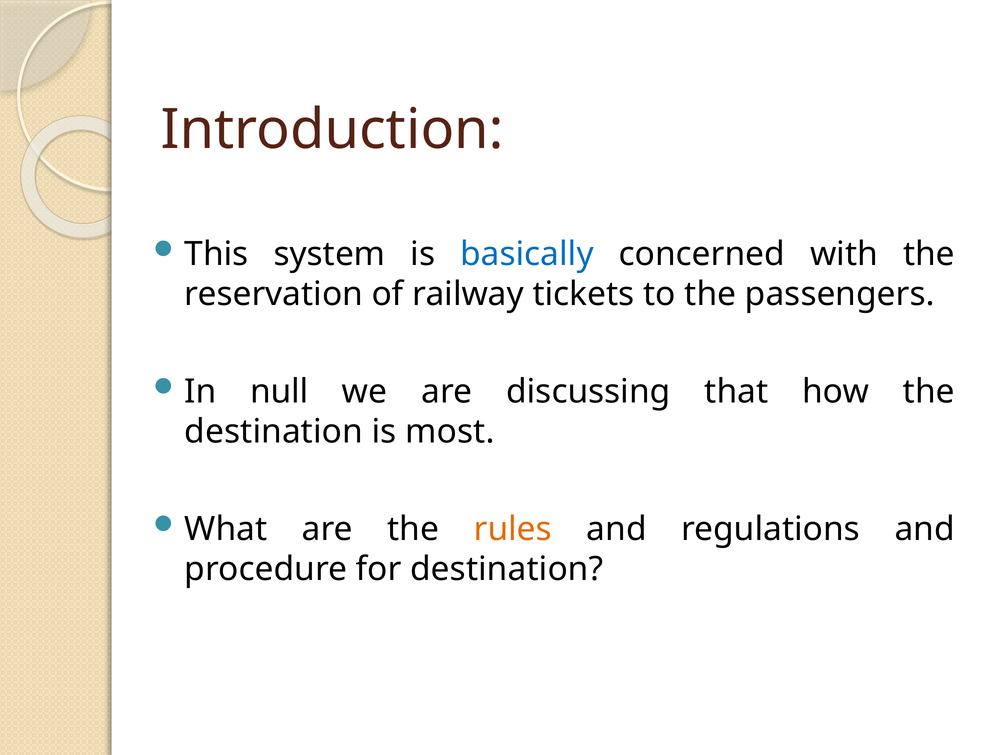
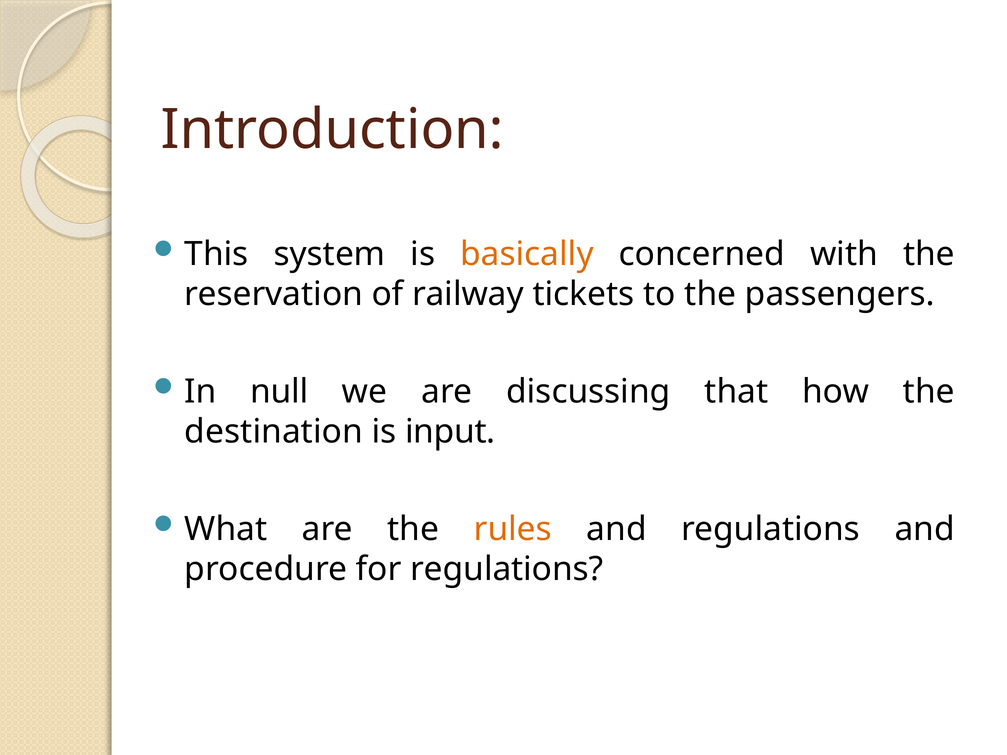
basically colour: blue -> orange (527, 254)
most: most -> input (450, 432)
for destination: destination -> regulations (507, 570)
